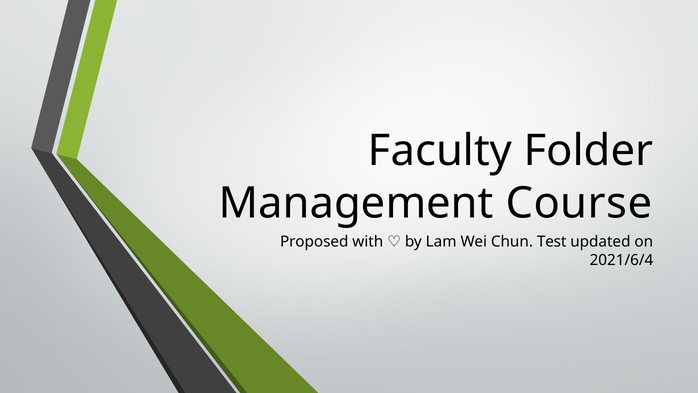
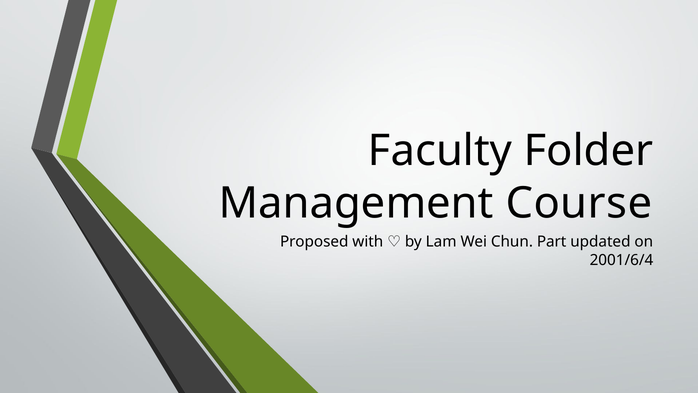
Test: Test -> Part (552, 242)
2021/6/4: 2021/6/4 -> 2001/6/4 (621, 260)
